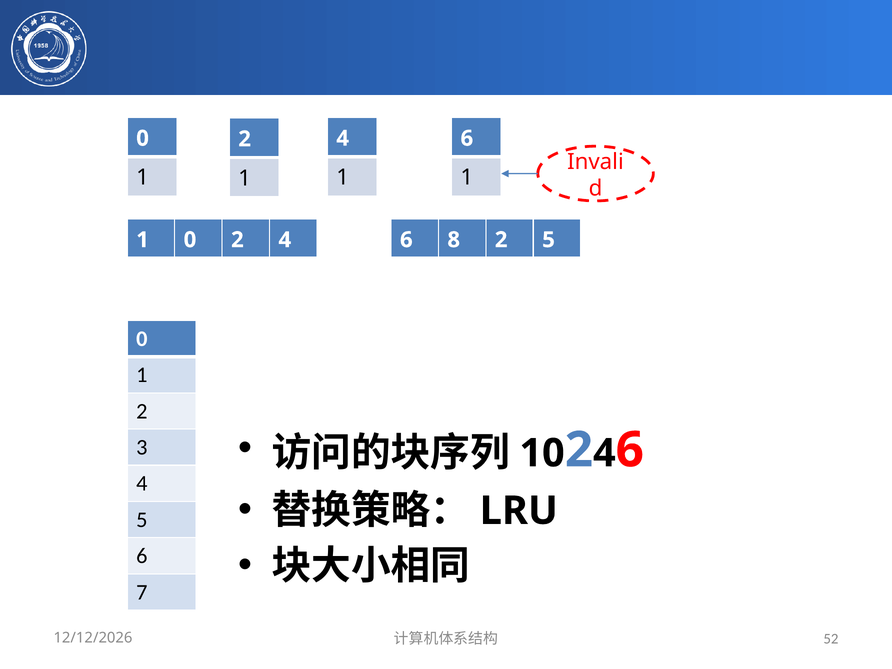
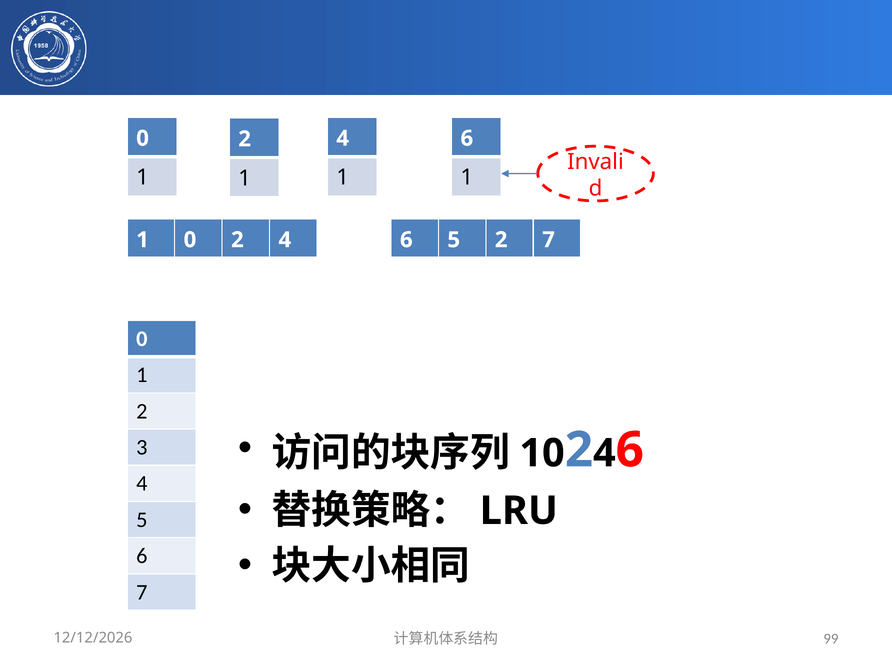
6 8: 8 -> 5 (454, 240)
2 5: 5 -> 7 (549, 240)
52: 52 -> 99 (831, 639)
